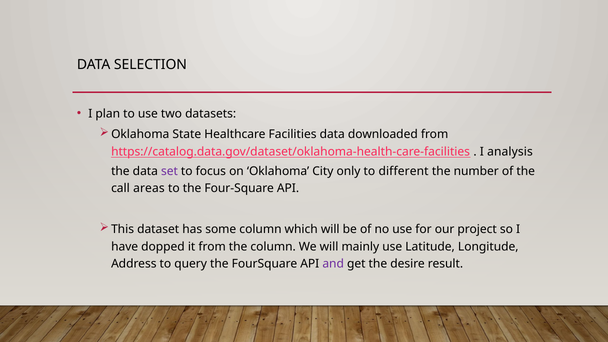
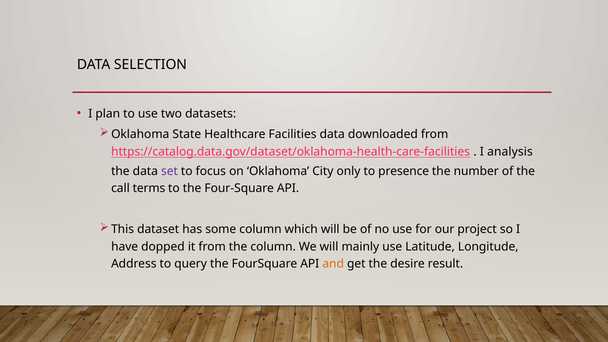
different: different -> presence (404, 171)
areas: areas -> terms (149, 188)
and colour: purple -> orange (333, 264)
